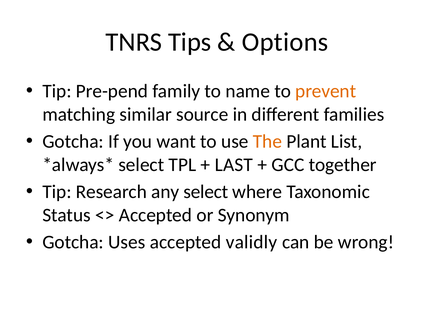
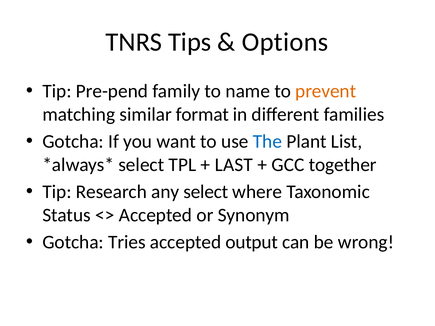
source: source -> format (202, 114)
The colour: orange -> blue (267, 142)
Uses: Uses -> Tries (127, 242)
validly: validly -> output (252, 242)
